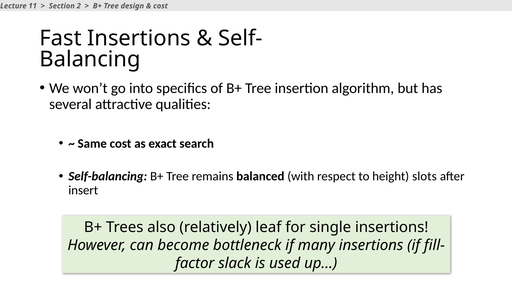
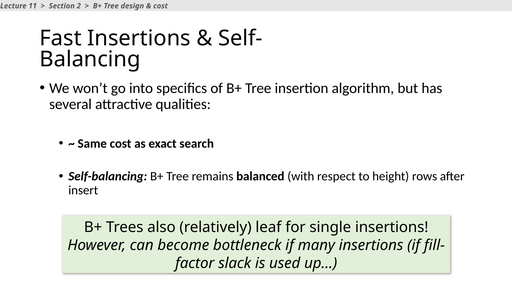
slots: slots -> rows (425, 176)
